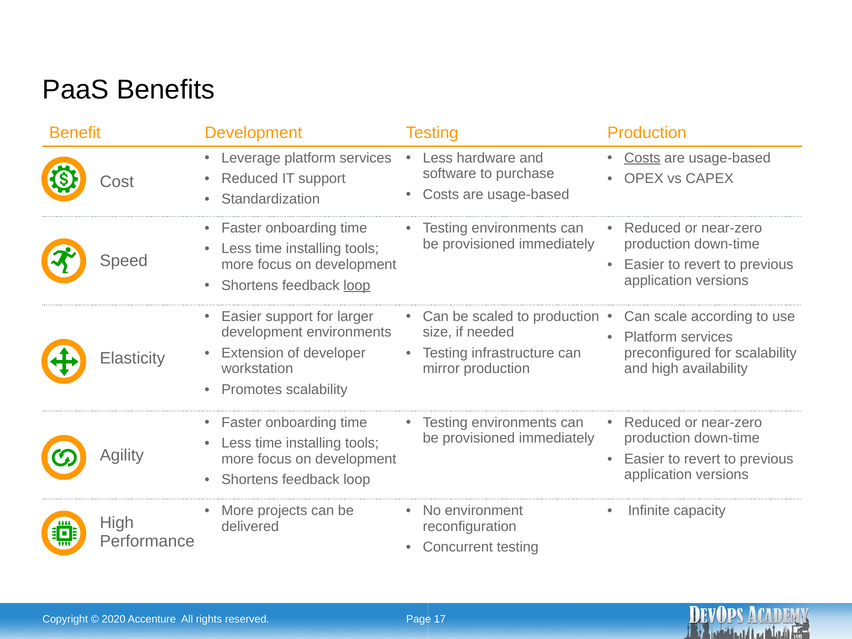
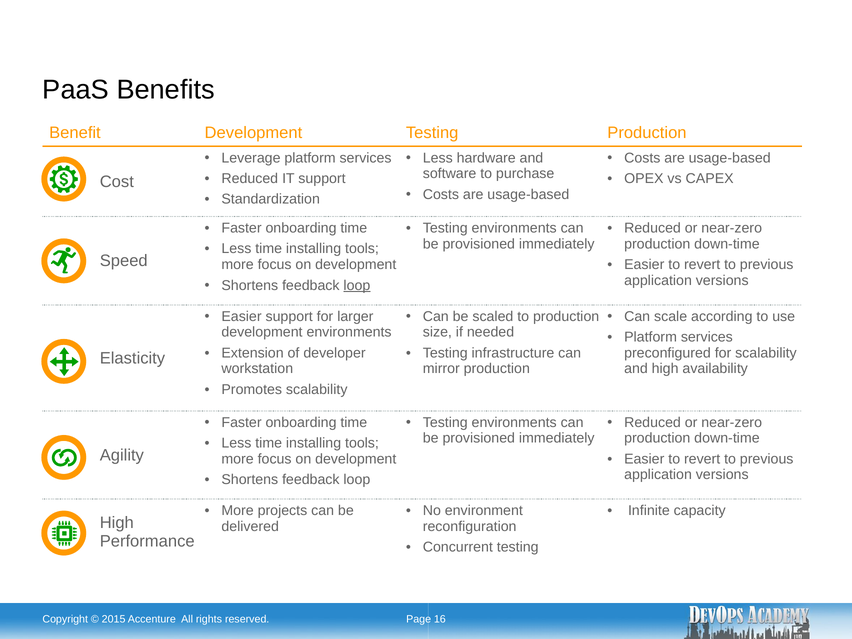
Costs underline: present -> none (642, 158)
2020: 2020 -> 2015 (114, 619)
17: 17 -> 16 (440, 619)
